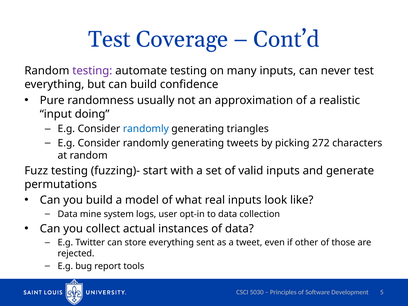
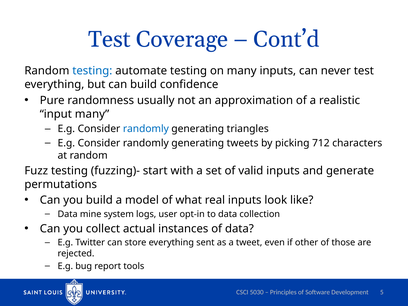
testing colour: purple -> blue (92, 71)
input doing: doing -> many (92, 114)
272: 272 -> 712 (321, 143)
